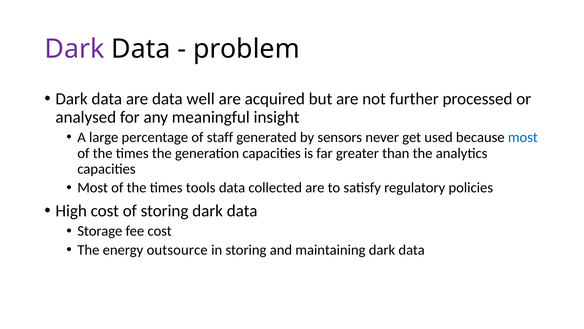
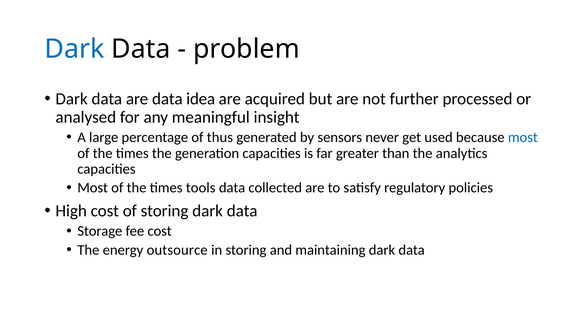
Dark colour: purple -> blue (74, 49)
well: well -> idea (201, 99)
staff: staff -> thus (220, 137)
